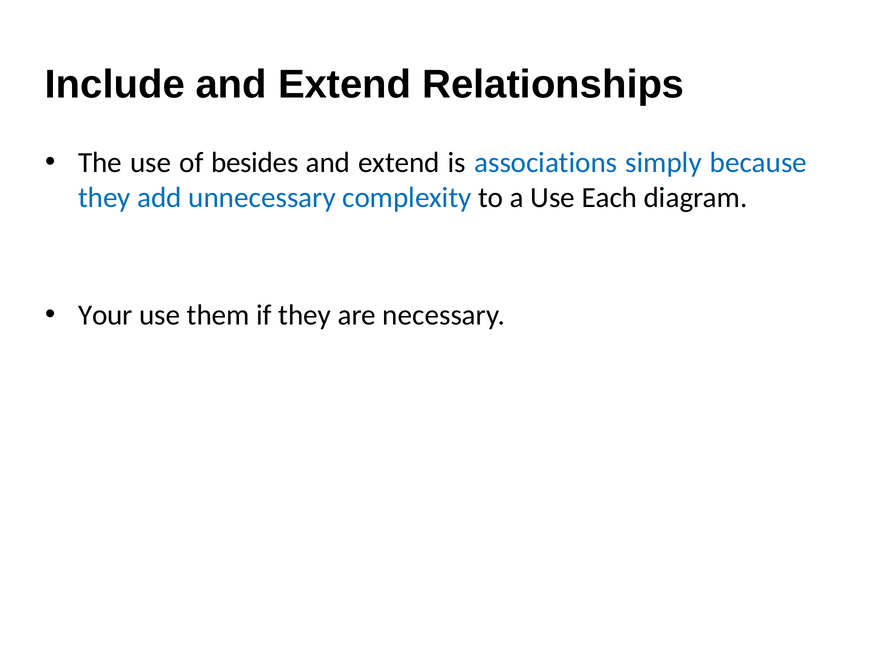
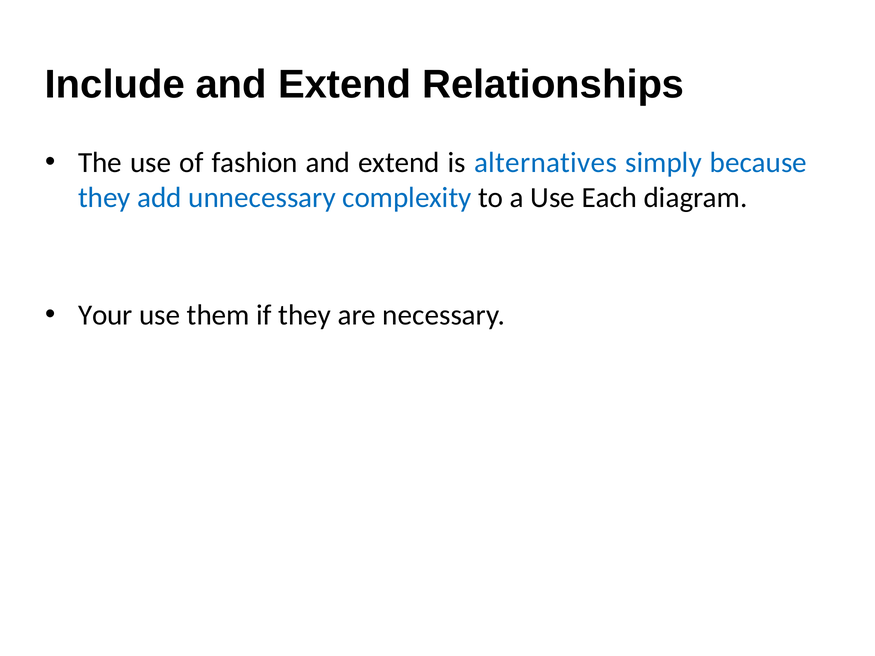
besides: besides -> fashion (255, 163)
associations: associations -> alternatives (546, 163)
